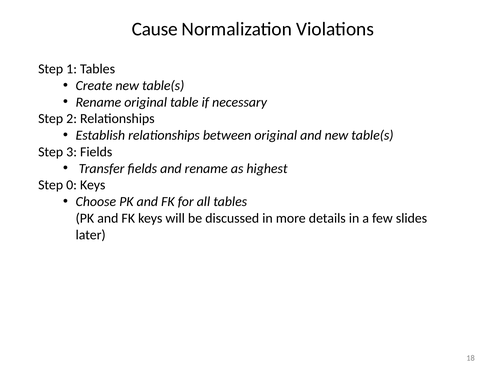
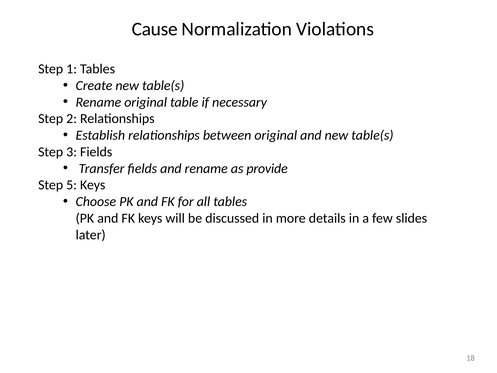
highest: highest -> provide (267, 168)
0: 0 -> 5 (72, 185)
